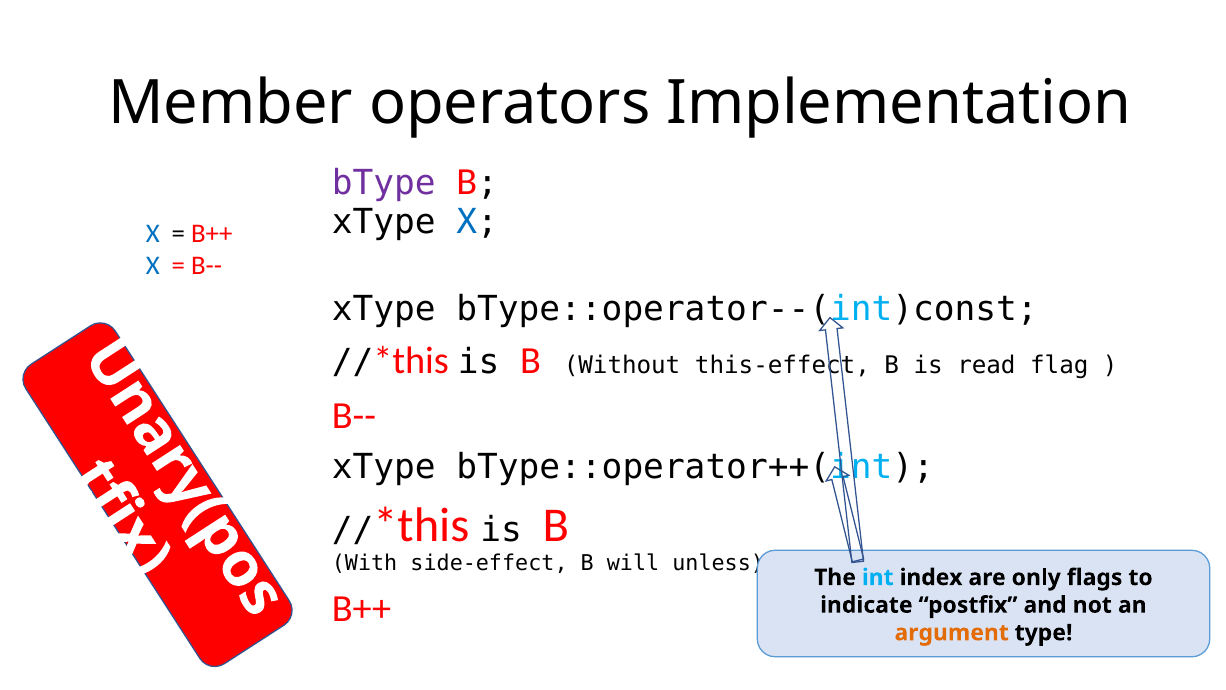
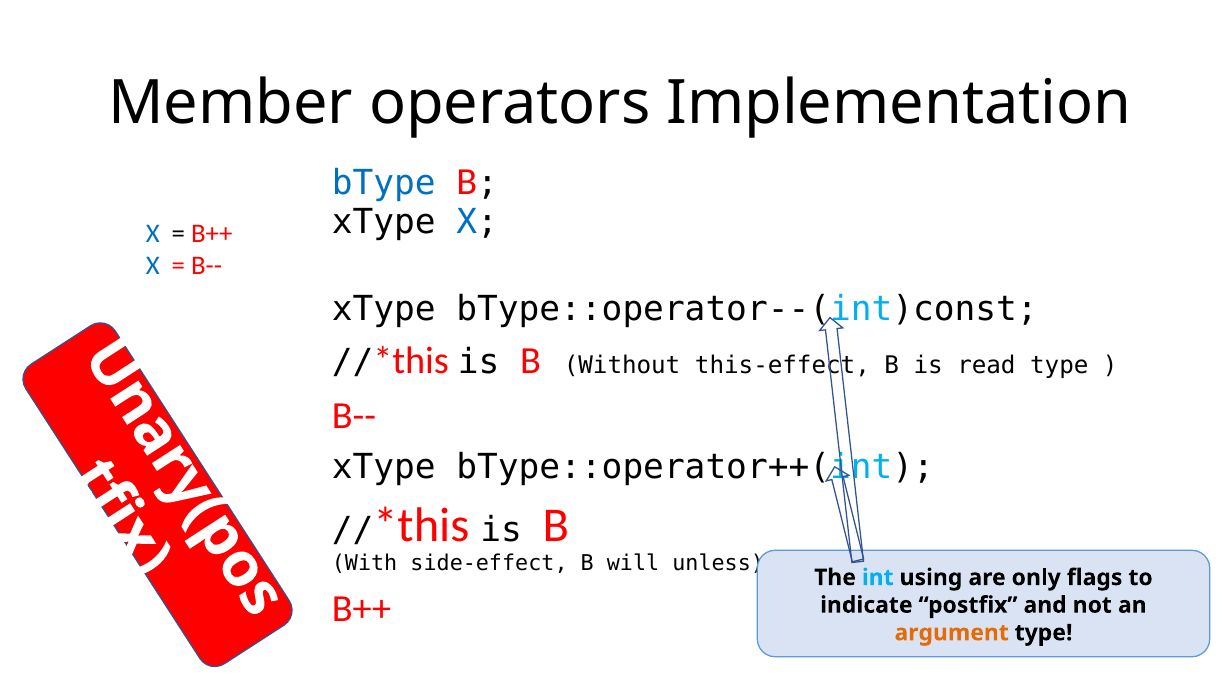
bType colour: purple -> blue (384, 183)
read flag: flag -> type (1059, 366)
index: index -> using (931, 577)
